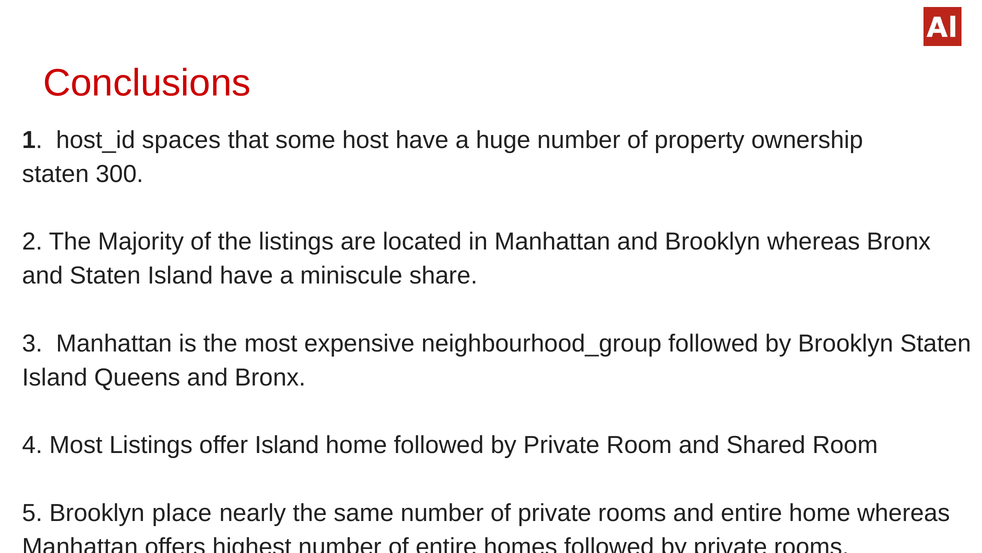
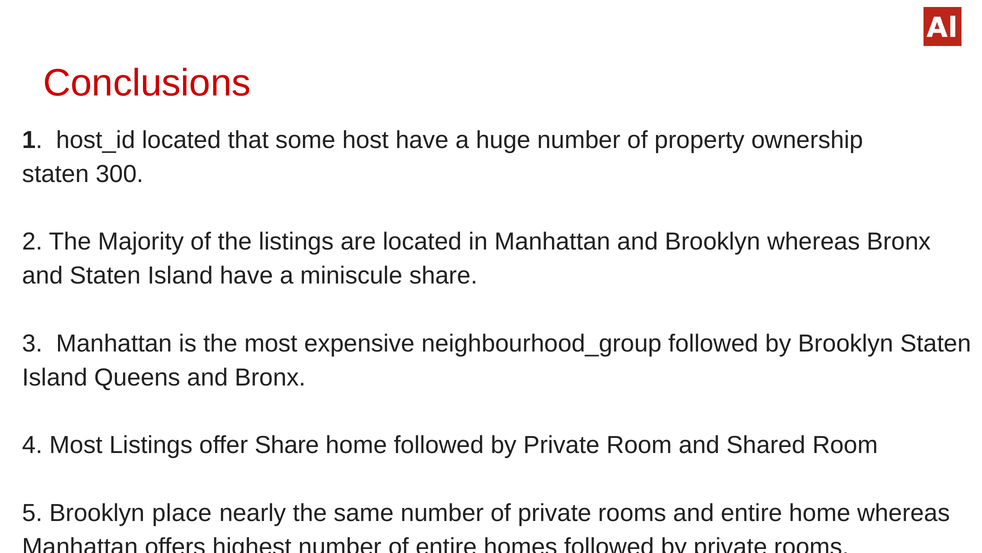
host_id spaces: spaces -> located (181, 140)
offer Island: Island -> Share (287, 445)
